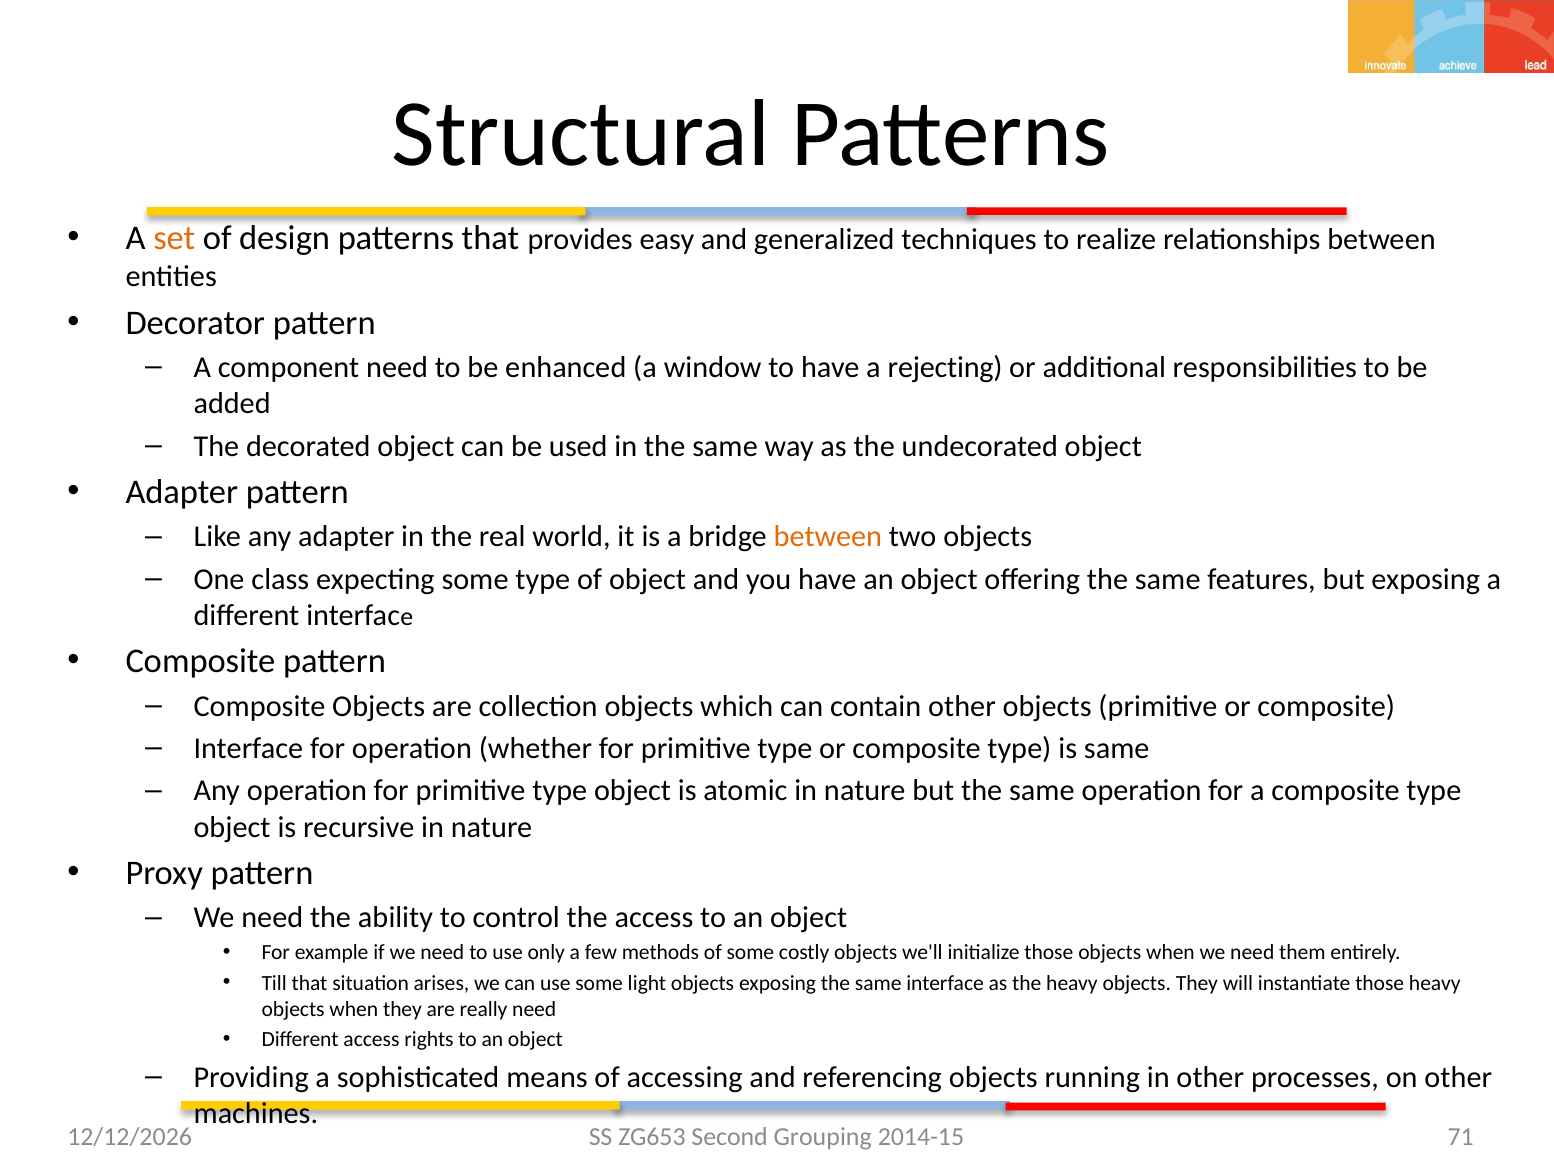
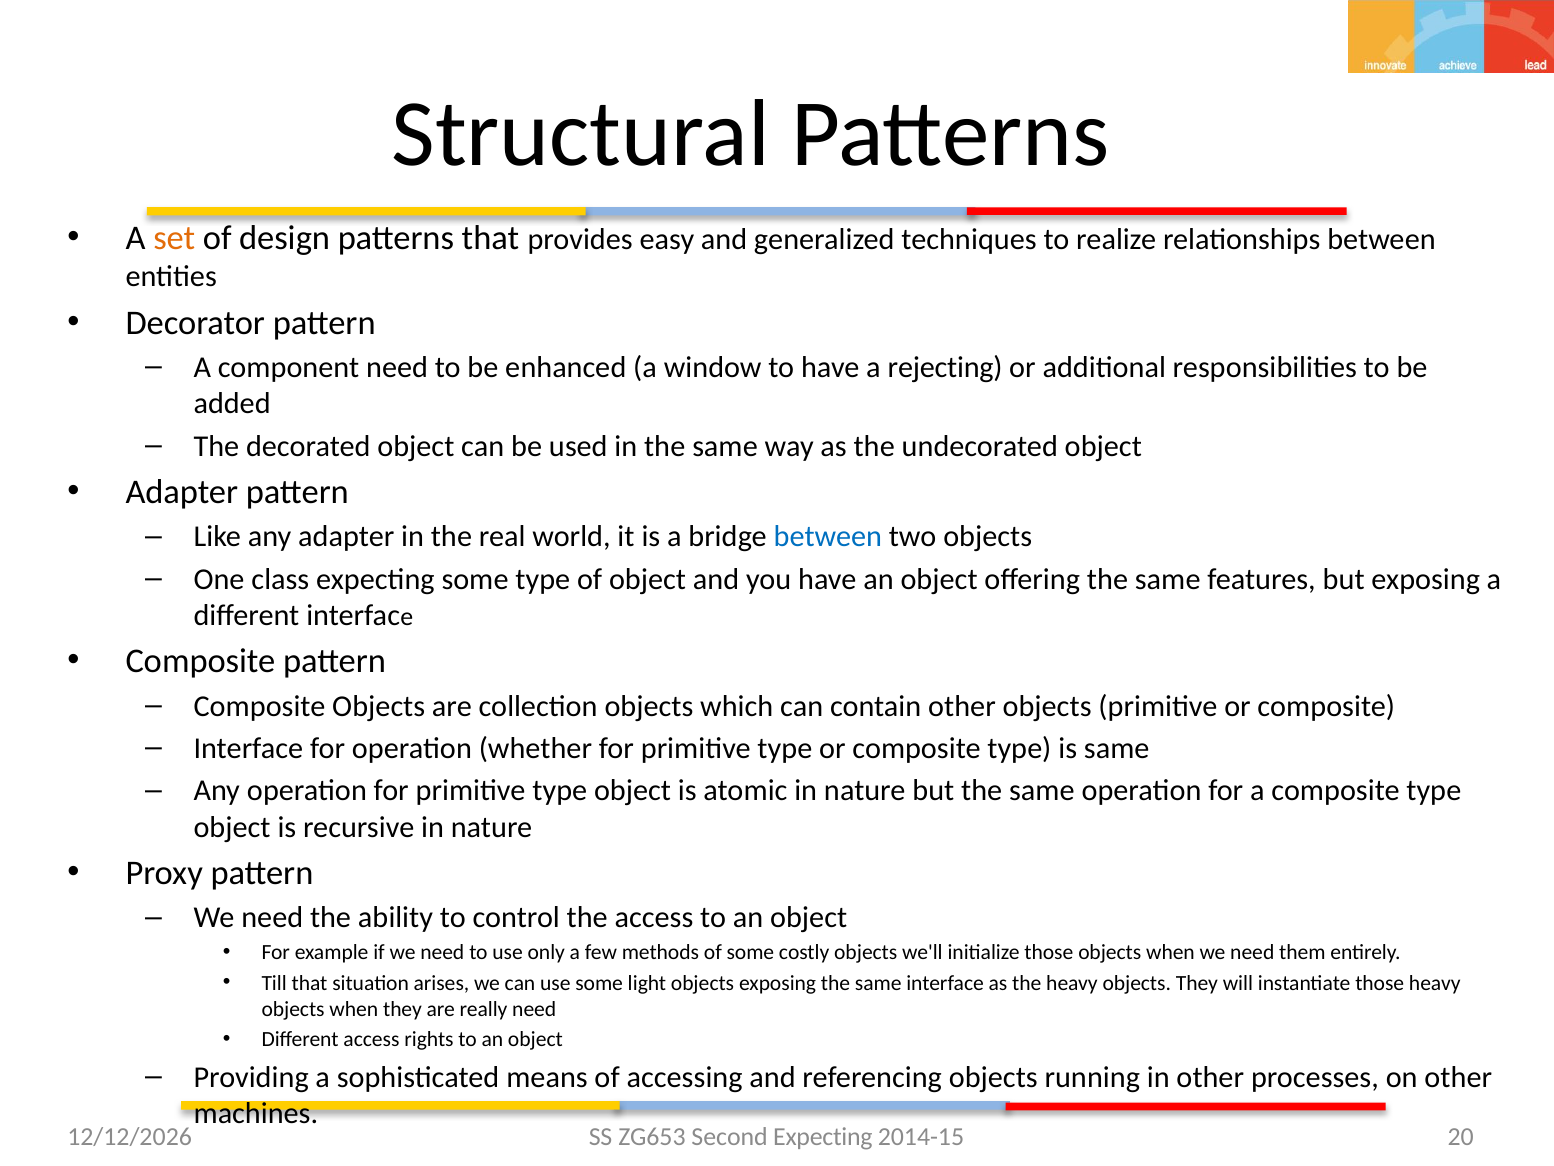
between colour: orange -> blue (828, 537)
Second Grouping: Grouping -> Expecting (823, 1136)
71: 71 -> 20 (1461, 1136)
